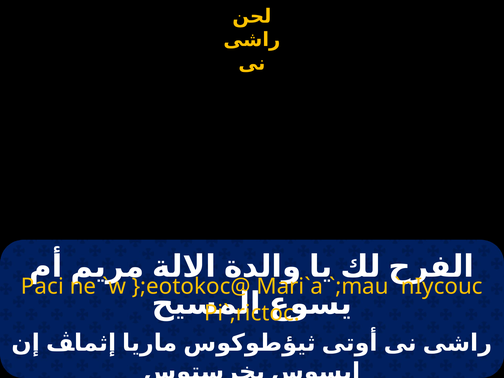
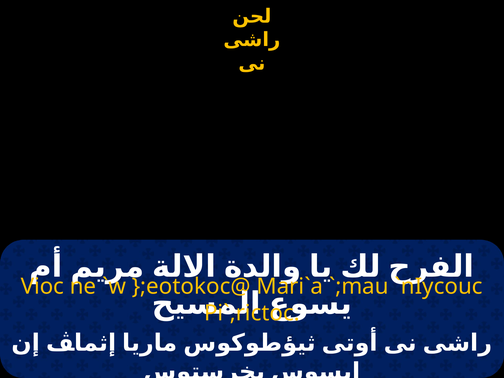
Paci: Paci -> Vioc (43, 286)
